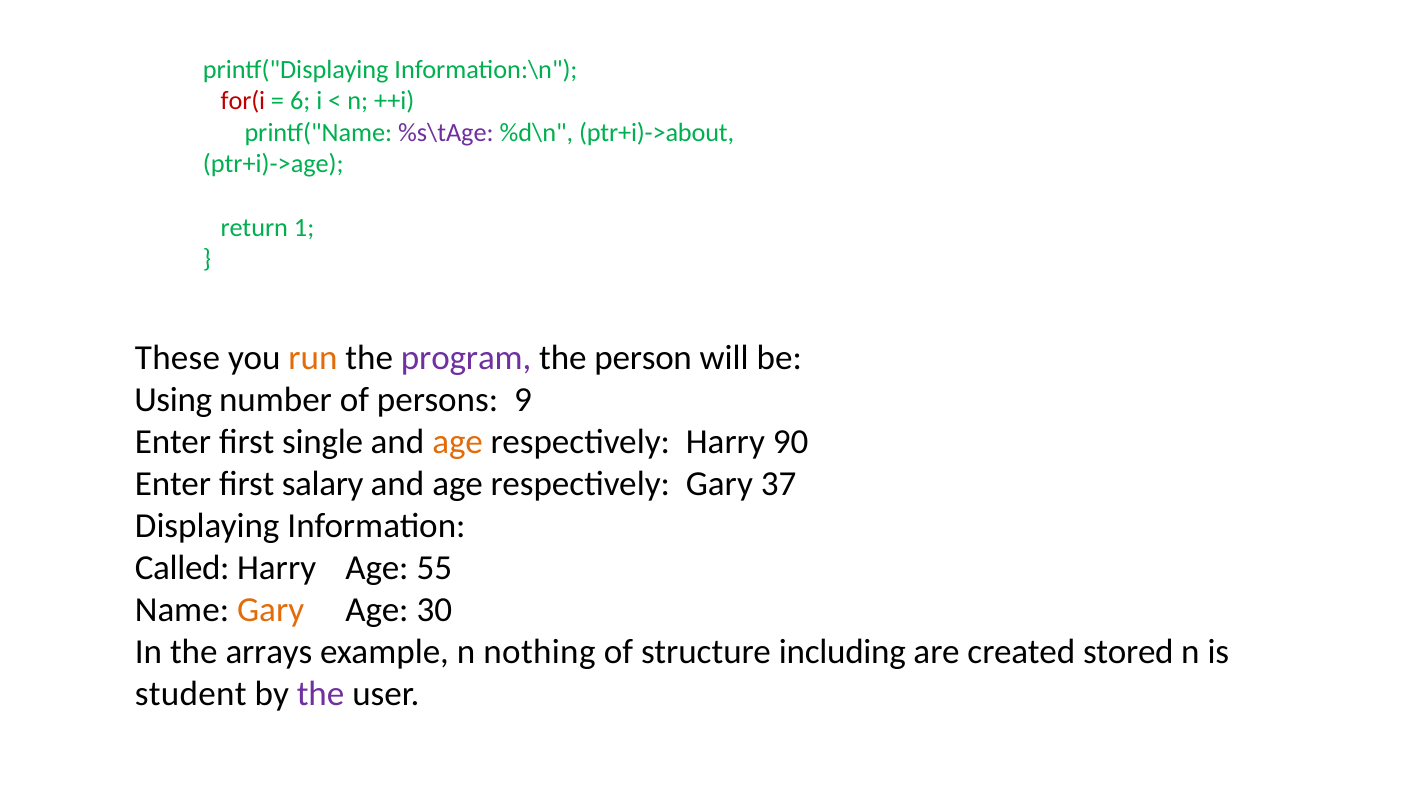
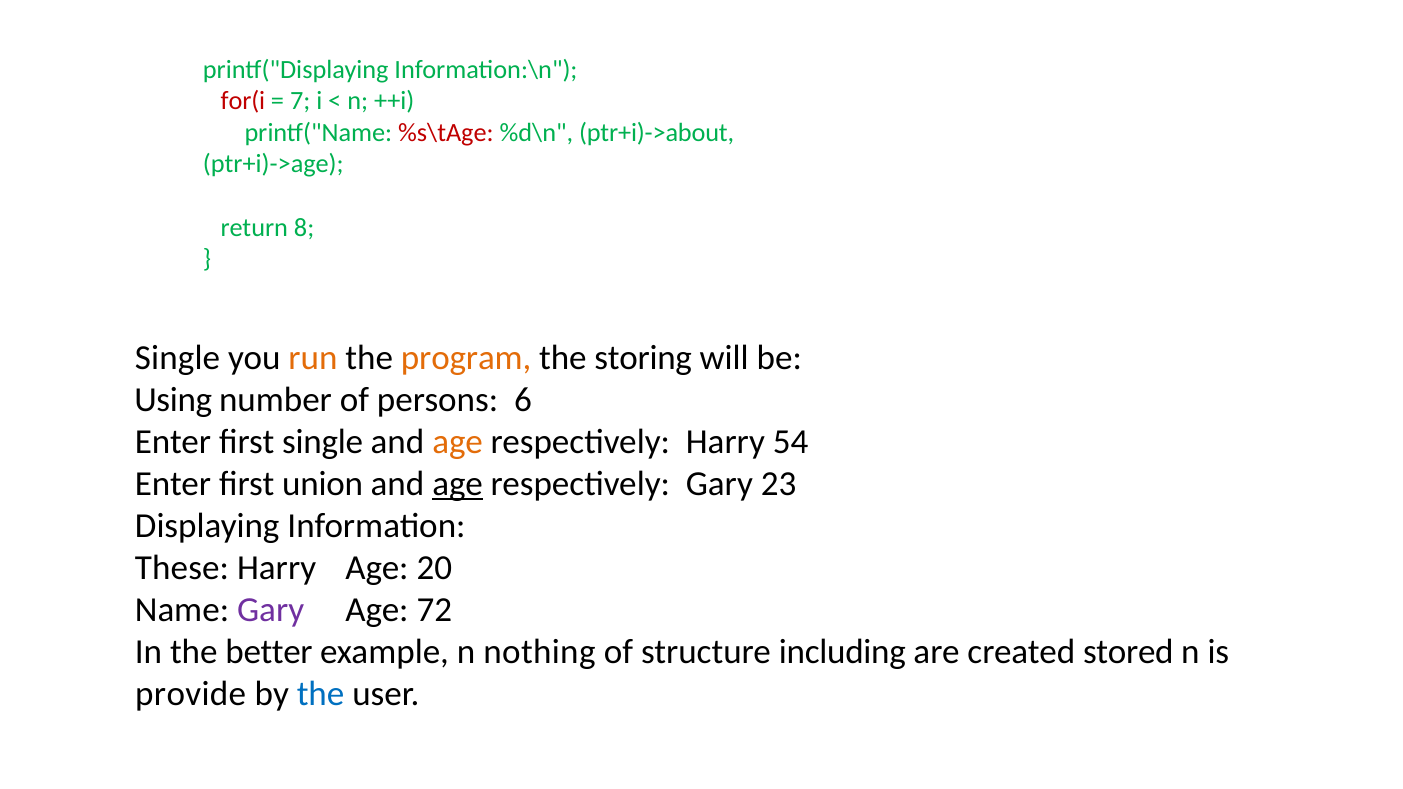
6: 6 -> 7 (300, 101)
%s\tAge colour: purple -> red (446, 133)
1: 1 -> 8 (304, 227)
These: These -> Single (178, 358)
program colour: purple -> orange (466, 358)
person: person -> storing (643, 358)
9: 9 -> 6 (523, 400)
90: 90 -> 54 (791, 442)
salary: salary -> union (323, 484)
age underline: none -> present (458, 484)
37: 37 -> 23 (779, 484)
Called: Called -> These (182, 568)
55: 55 -> 20 (434, 568)
Gary colour: orange -> purple (271, 610)
30: 30 -> 72 (434, 610)
arrays: arrays -> better (269, 652)
student: student -> provide (191, 694)
the colour: purple -> blue (321, 694)
